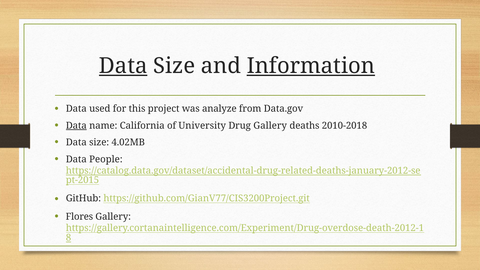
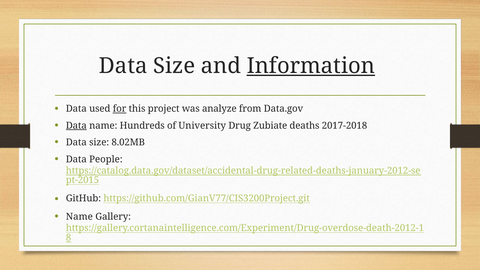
Data underline: present -> none (123, 66)
for underline: none -> present (120, 109)
California: California -> Hundreds (142, 126)
Drug Gallery: Gallery -> Zubiate (270, 126)
2010-2018: 2010-2018 -> 2017-2018 (344, 126)
4.02MB: 4.02MB -> 8.02MB (128, 142)
Flores: Flores -> Name (79, 217)
